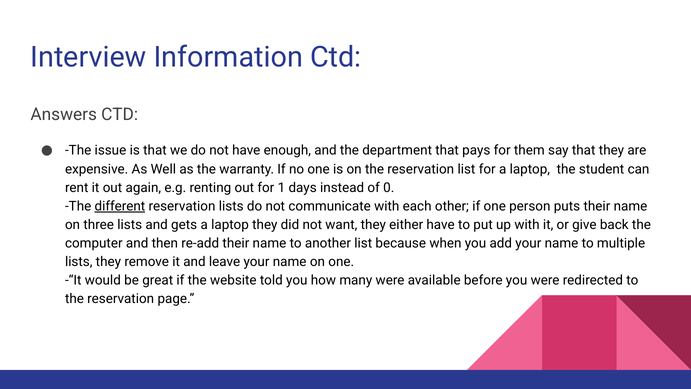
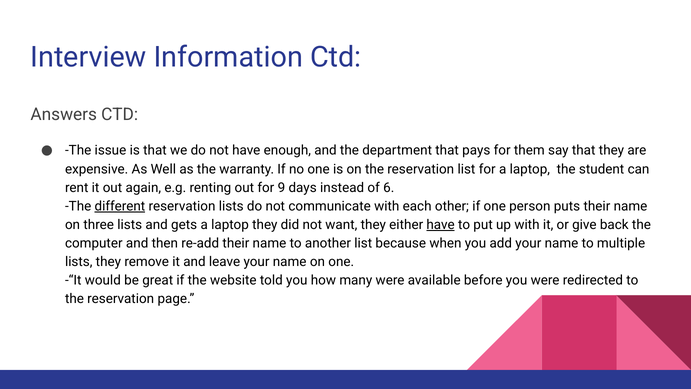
1: 1 -> 9 (281, 187)
0: 0 -> 6 (389, 187)
have underline: none -> present (441, 225)
